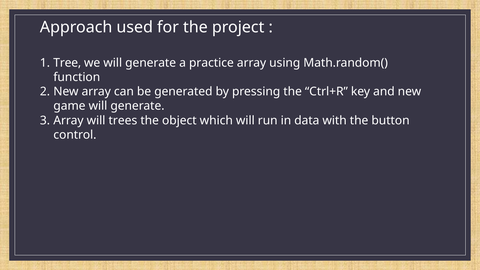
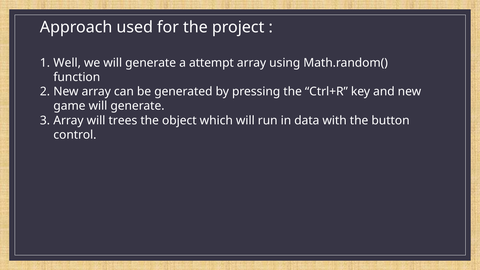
Tree: Tree -> Well (67, 63)
practice: practice -> attempt (211, 63)
